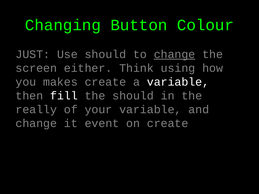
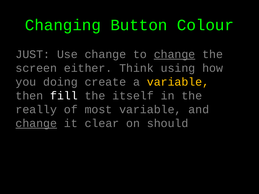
Use should: should -> change (105, 54)
makes: makes -> doing (60, 82)
variable colour: white -> yellow (178, 82)
the should: should -> itself (133, 96)
your: your -> most (98, 110)
change underline: none -> present (36, 123)
event: event -> clear (102, 123)
on create: create -> should (168, 123)
